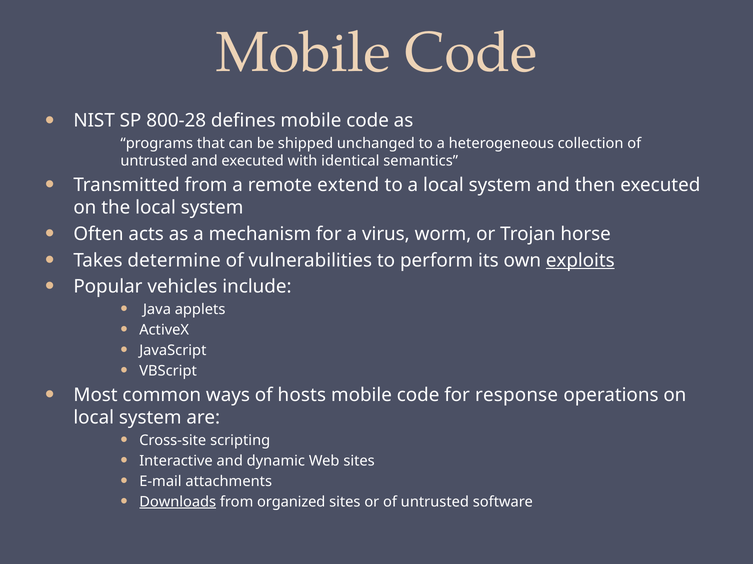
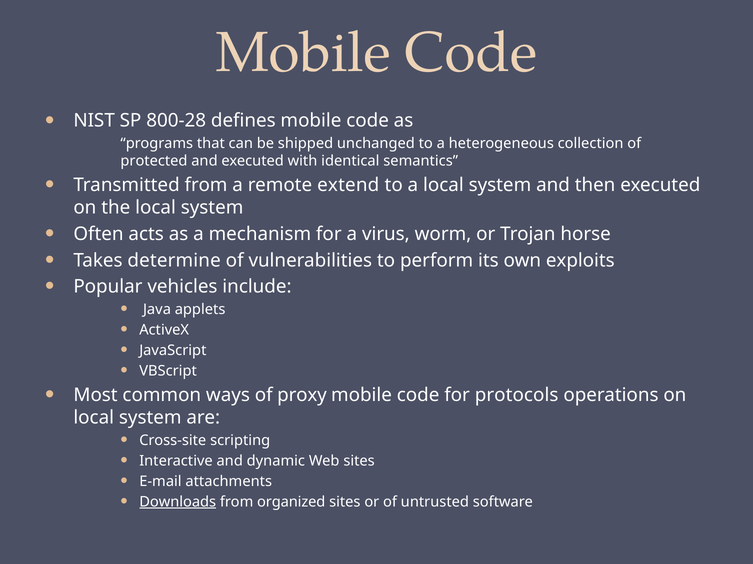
untrusted: untrusted -> protected (154, 161)
exploits underline: present -> none (580, 261)
hosts: hosts -> proxy (302, 396)
response: response -> protocols (517, 396)
